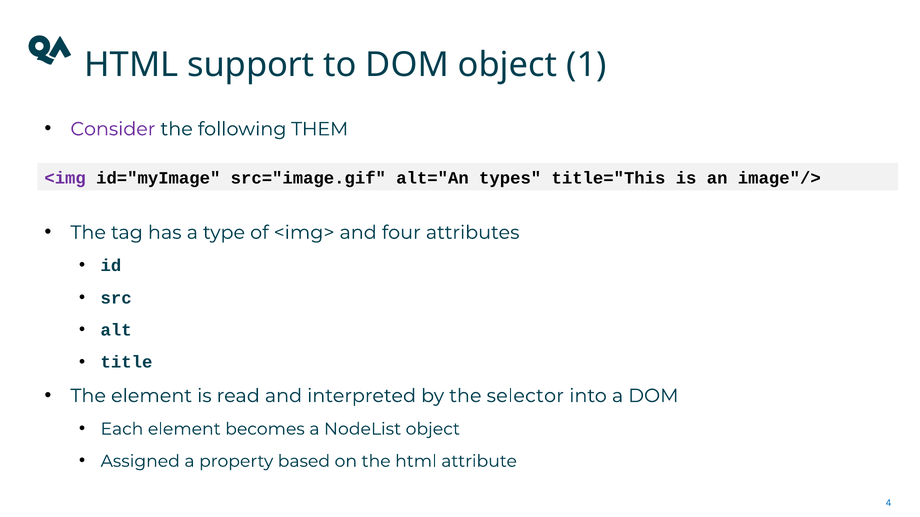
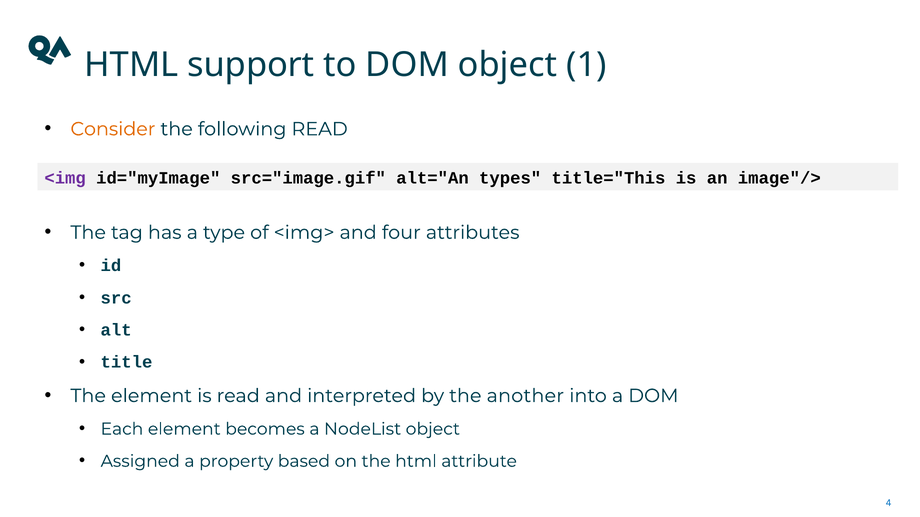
Consider colour: purple -> orange (113, 129)
following THEM: THEM -> READ (320, 129)
selector: selector -> another (525, 396)
